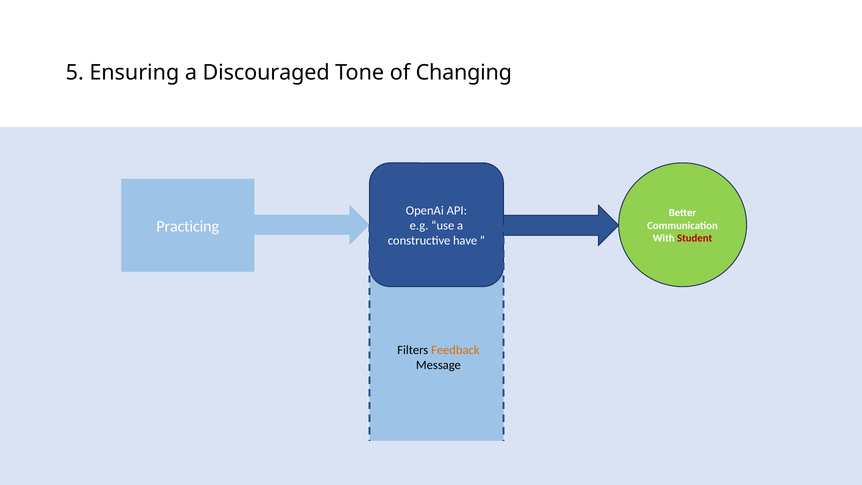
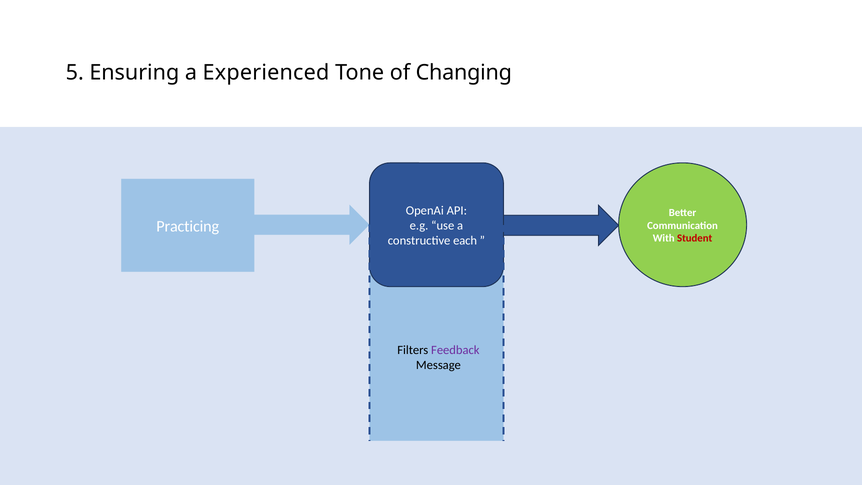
Discouraged: Discouraged -> Experienced (266, 73)
have: have -> each (465, 241)
Feedback colour: orange -> purple (455, 350)
